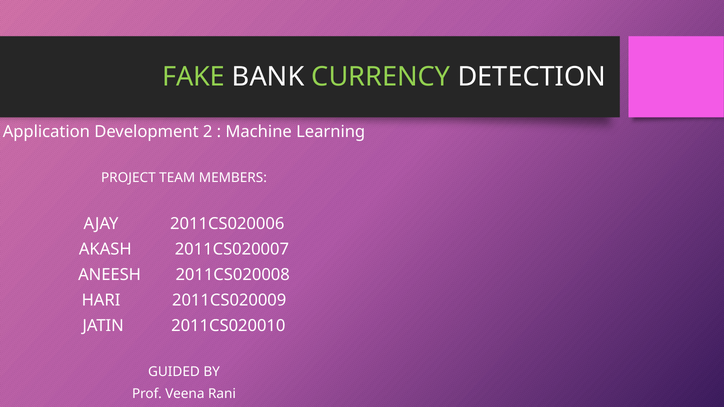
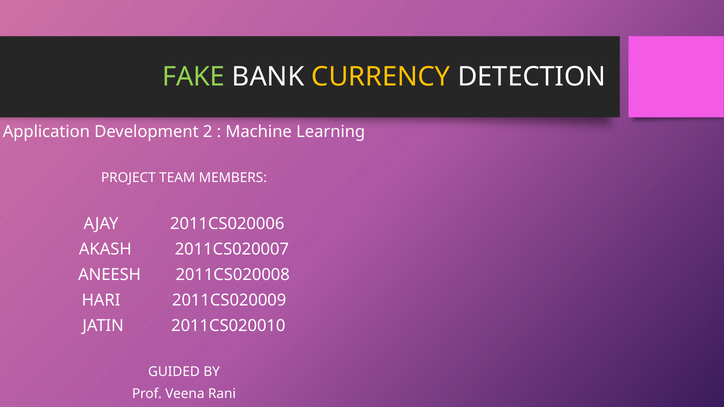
CURRENCY colour: light green -> yellow (381, 77)
